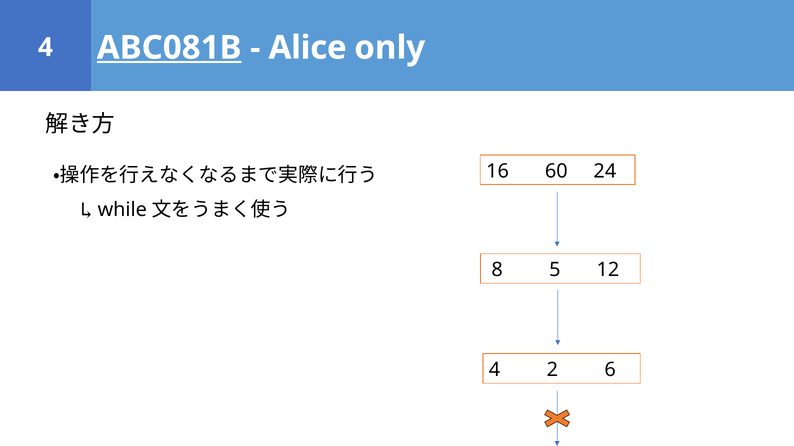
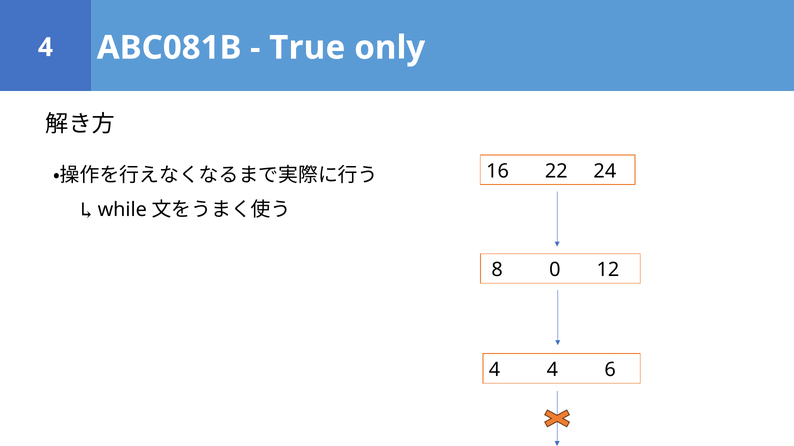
ABC081B underline: present -> none (169, 48)
Alice: Alice -> True (307, 48)
60: 60 -> 22 (556, 171)
5: 5 -> 0 (555, 270)
4 2: 2 -> 4 (552, 370)
